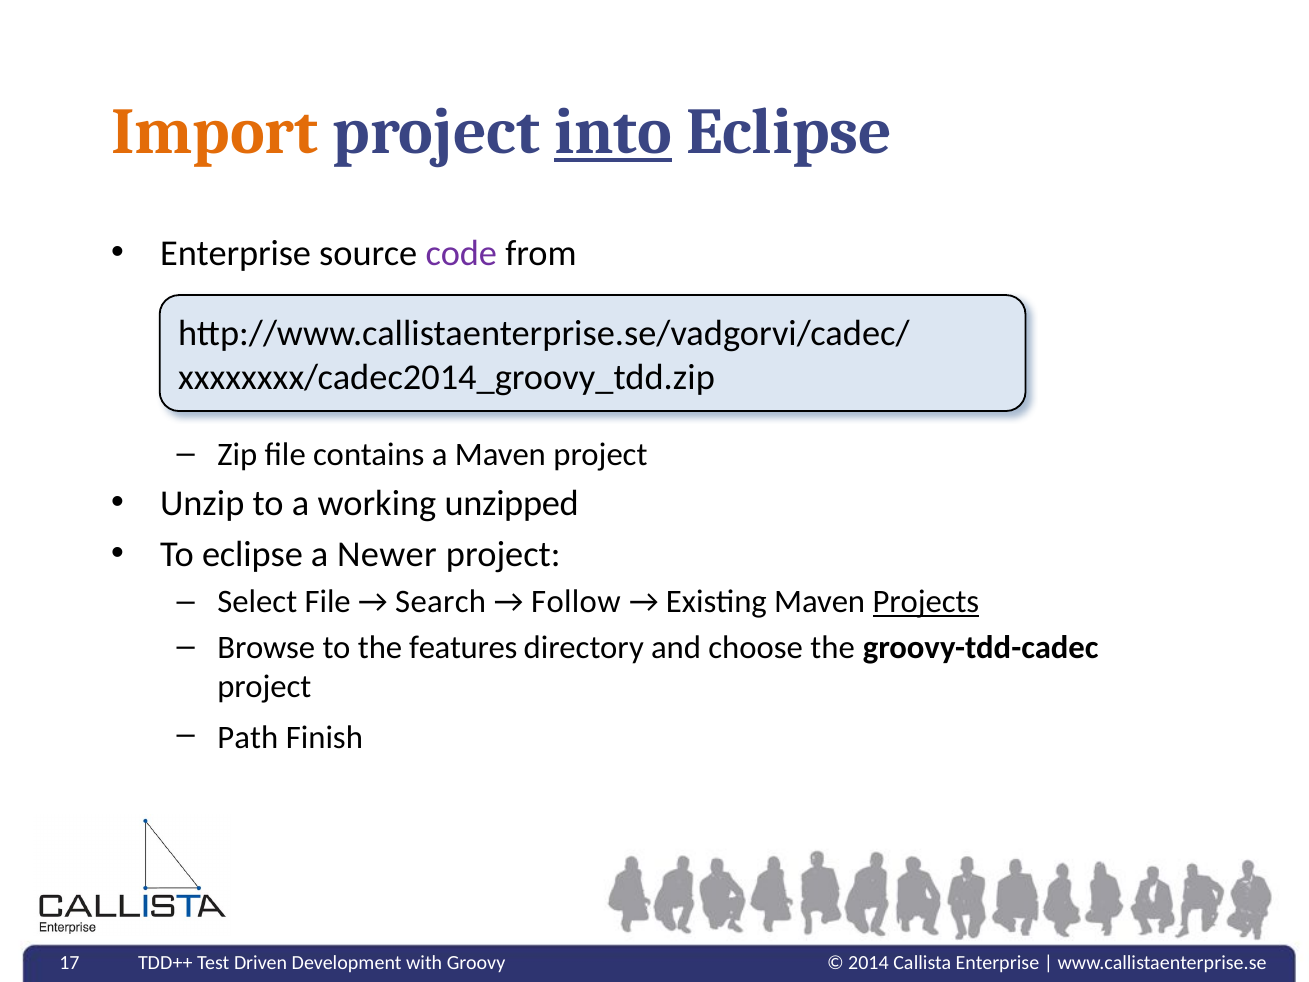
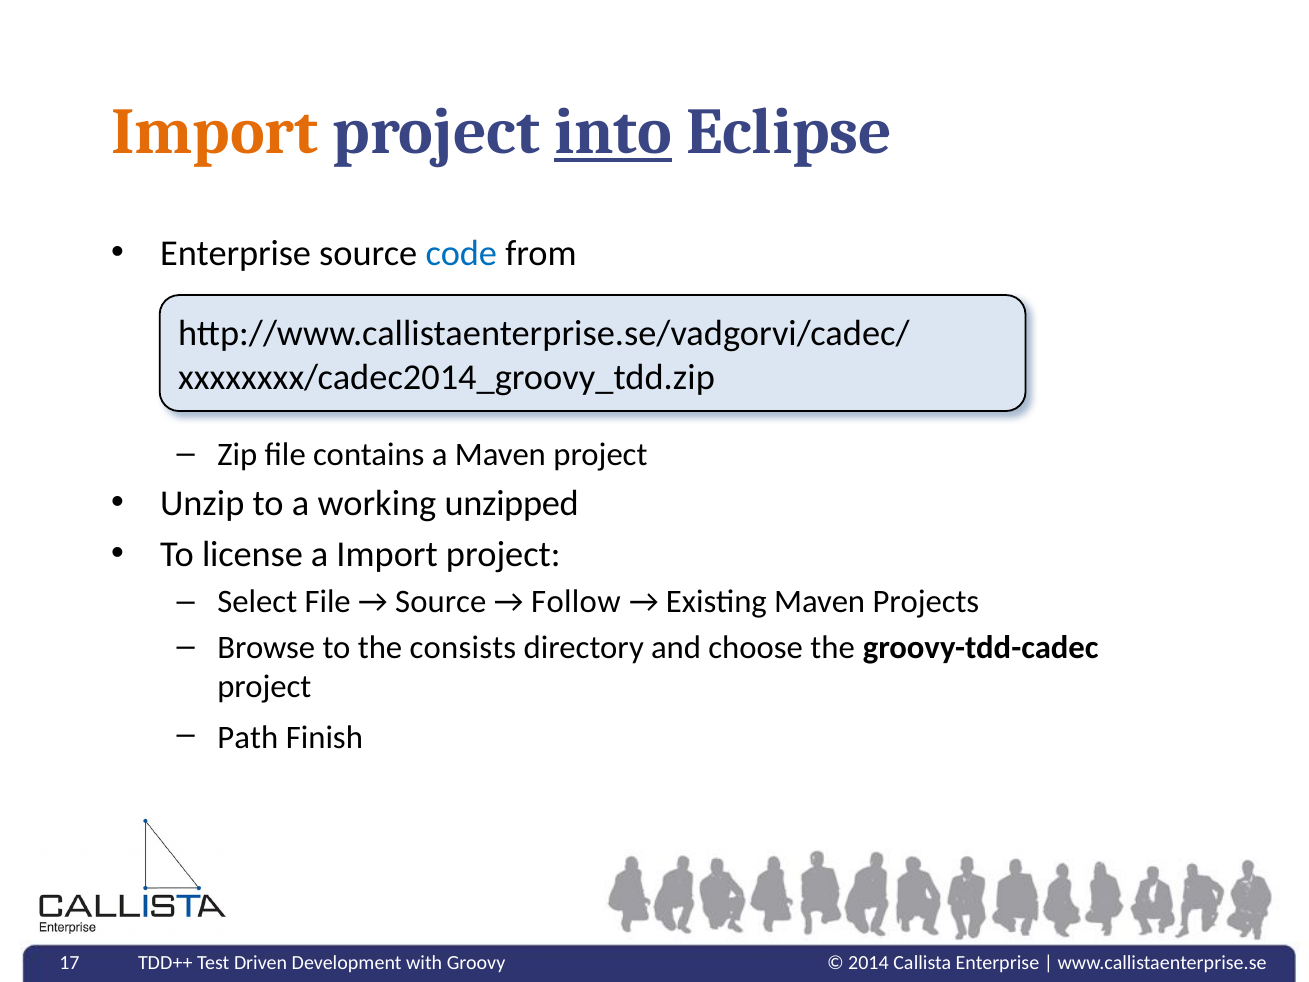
code colour: purple -> blue (461, 254)
To eclipse: eclipse -> license (252, 554)
a Newer: Newer -> Import (387, 554)
Search: Search -> Source (441, 602)
Projects underline: present -> none (926, 602)
features: features -> consists (463, 648)
